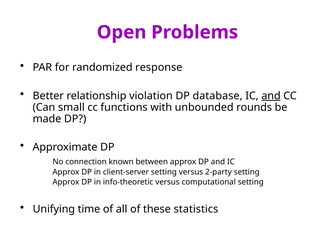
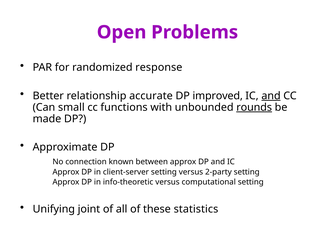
violation: violation -> accurate (151, 96)
database: database -> improved (218, 96)
rounds underline: none -> present (254, 107)
time: time -> joint (89, 209)
